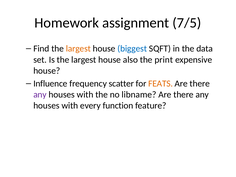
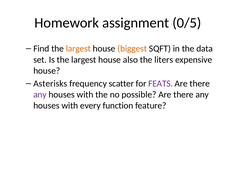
7/5: 7/5 -> 0/5 (187, 23)
biggest colour: blue -> orange (132, 49)
print: print -> liters (164, 60)
Influence: Influence -> Asterisks (50, 84)
FEATS colour: orange -> purple (161, 84)
libname: libname -> possible (139, 95)
